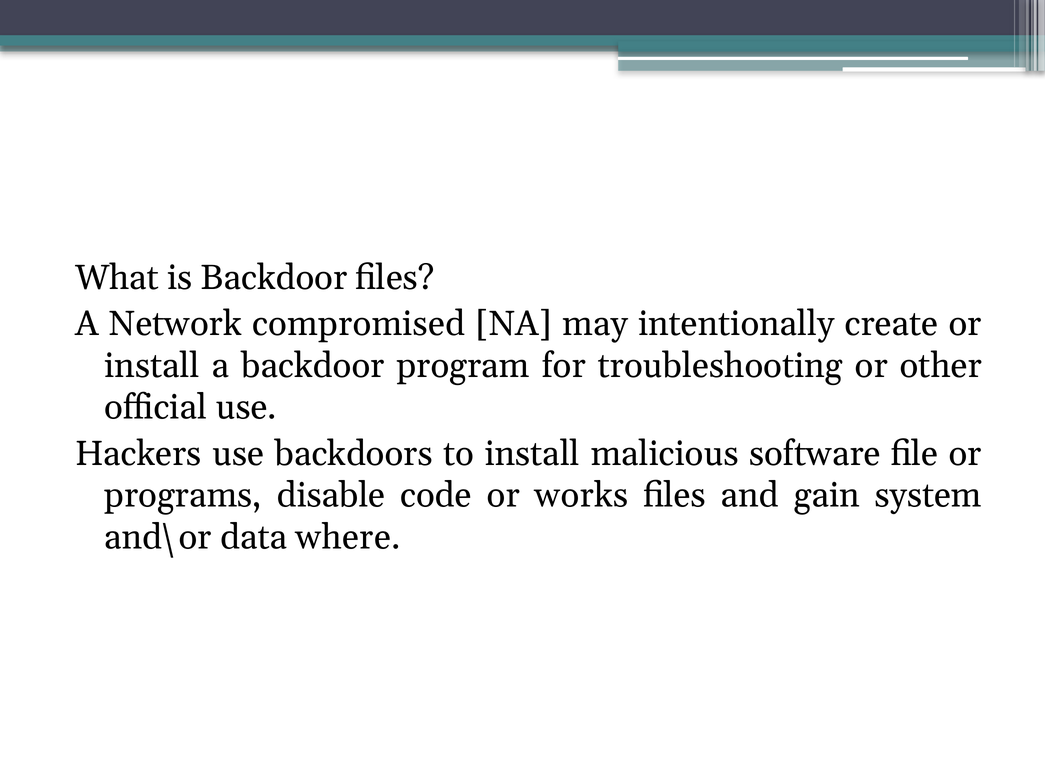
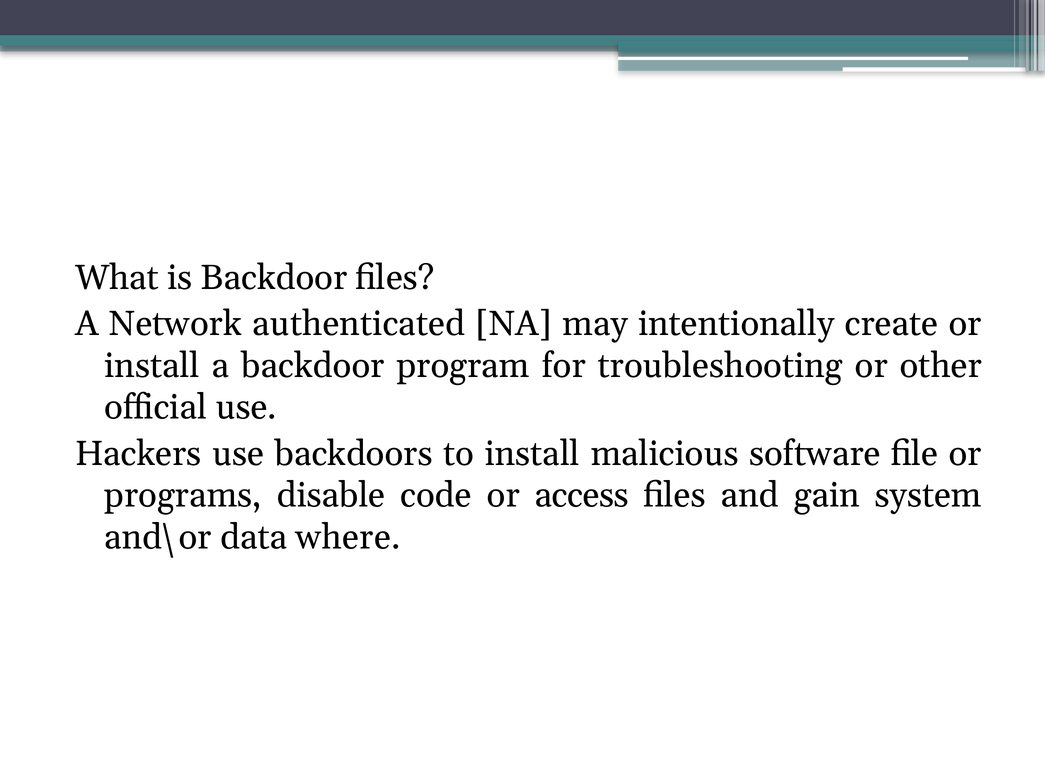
compromised: compromised -> authenticated (359, 324)
works: works -> access (582, 495)
